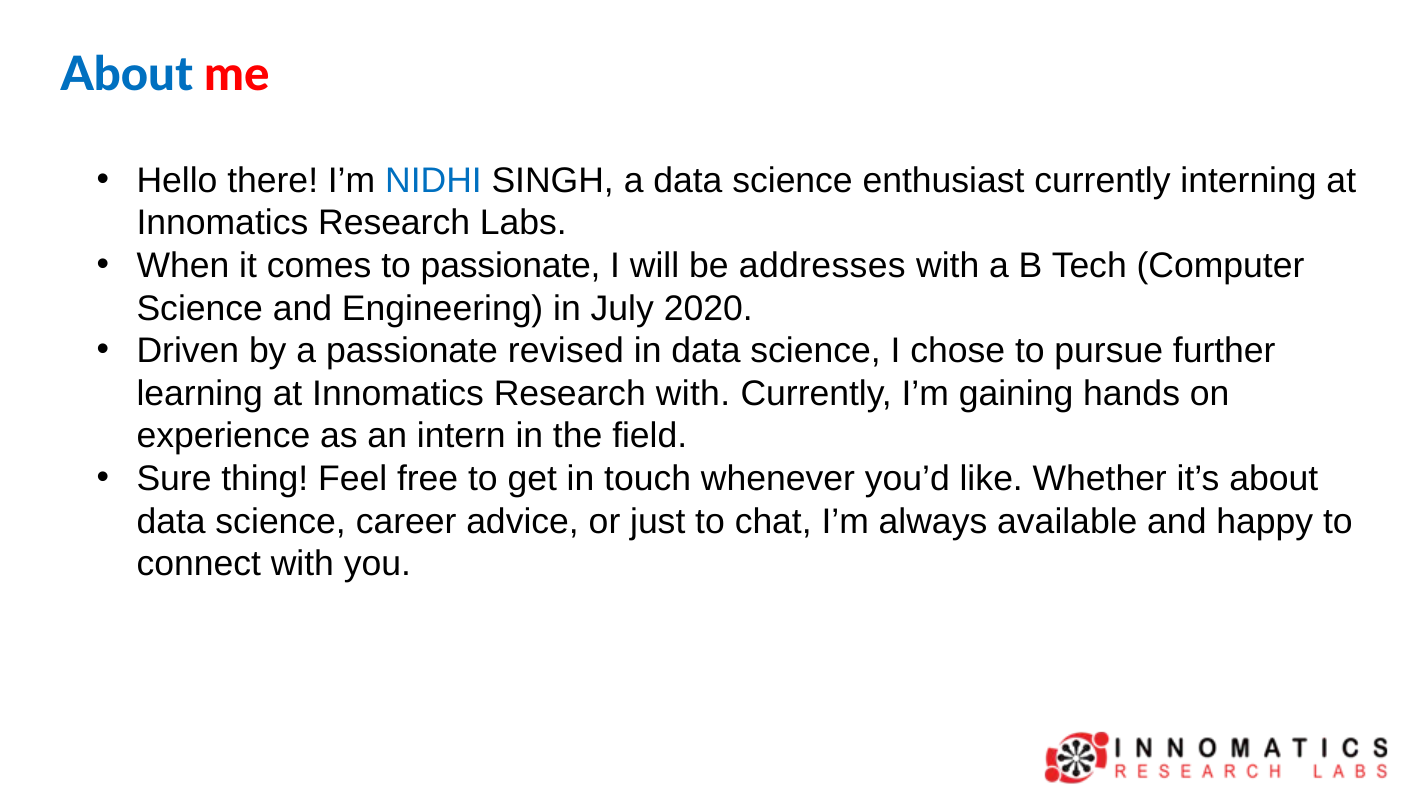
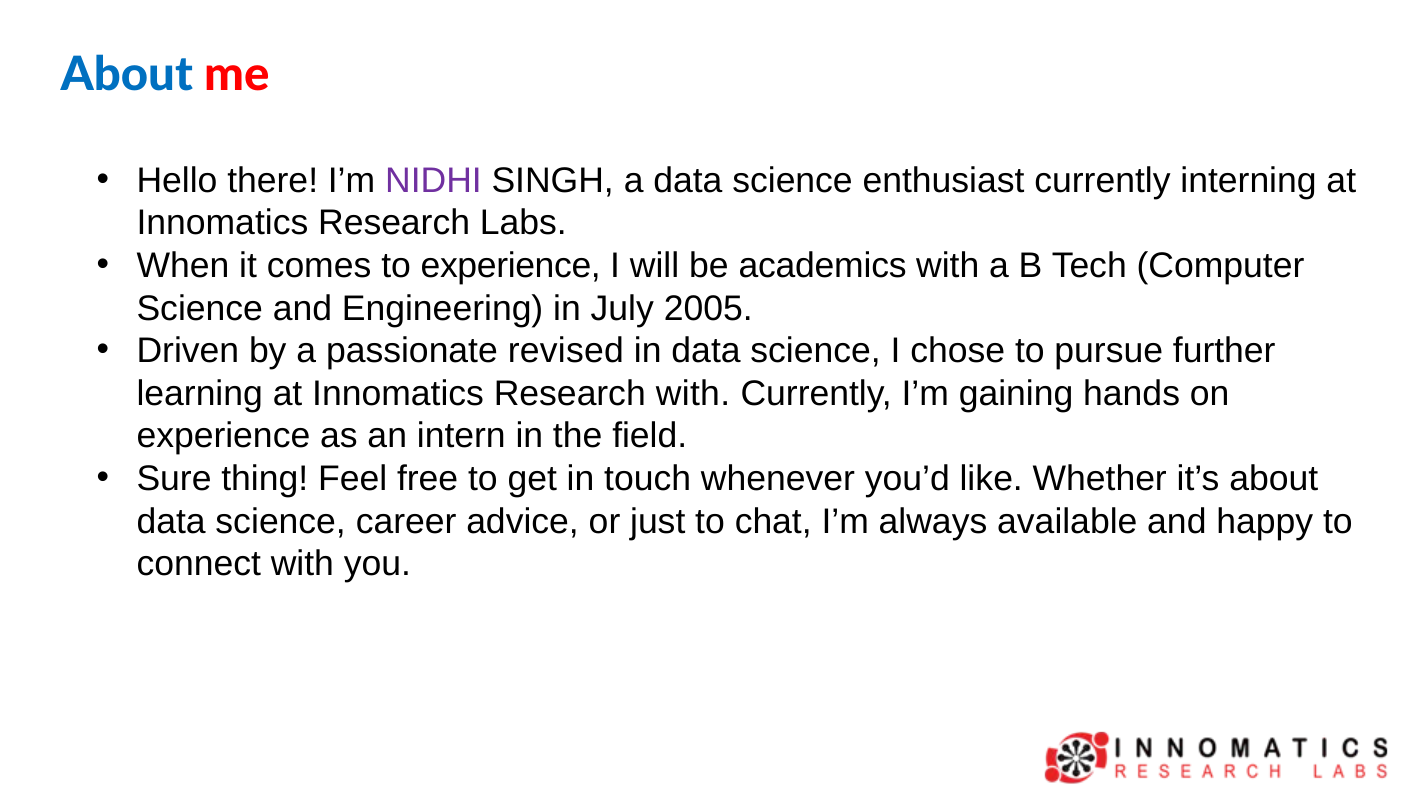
NIDHI colour: blue -> purple (433, 181)
to passionate: passionate -> experience (511, 266)
addresses: addresses -> academics (823, 266)
2020: 2020 -> 2005 (708, 308)
